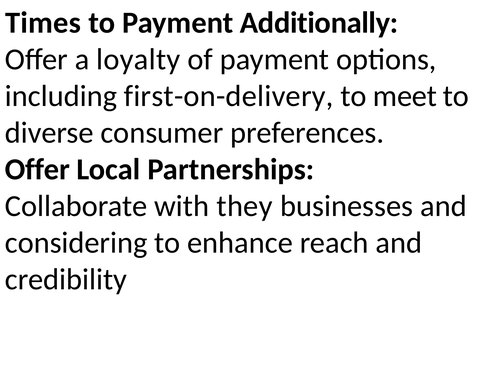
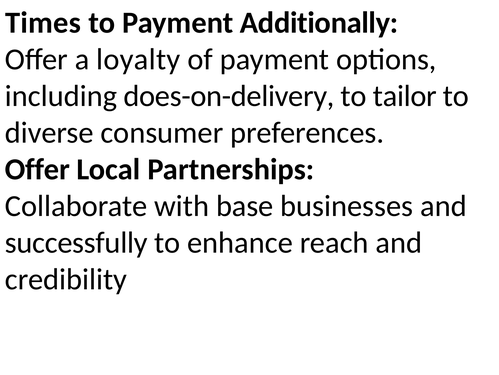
first-on-delivery: first-on-delivery -> does-on-delivery (229, 96)
meet: meet -> tailor (405, 96)
they: they -> base (245, 206)
considering: considering -> successfully (76, 242)
